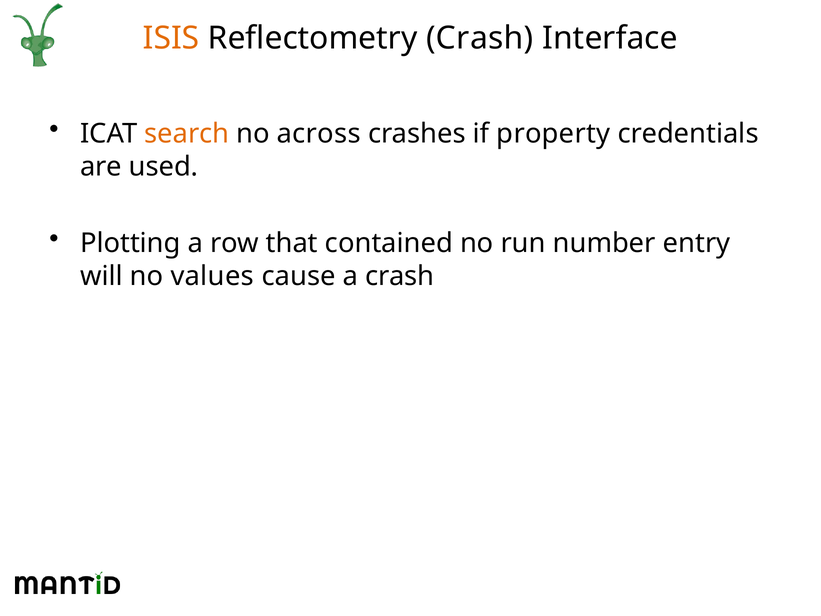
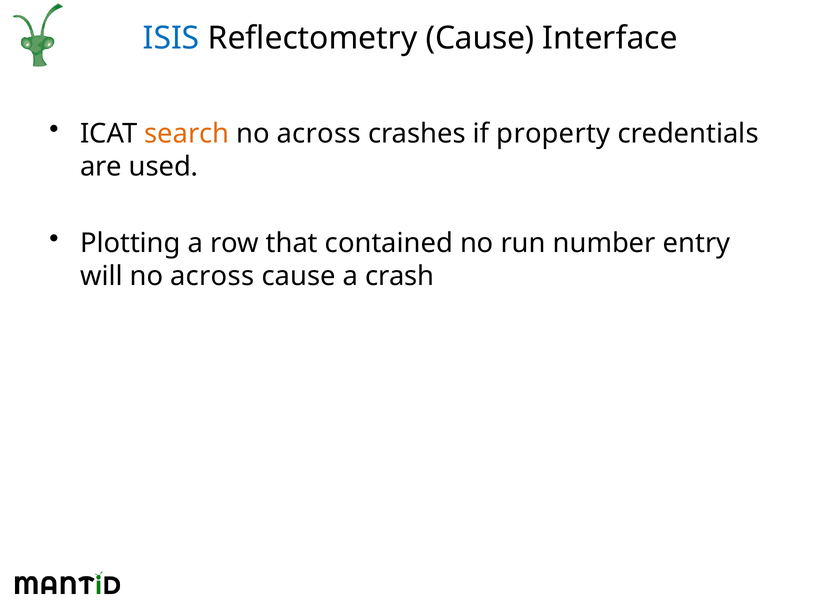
ISIS colour: orange -> blue (171, 38)
Reflectometry Crash: Crash -> Cause (480, 38)
will no values: values -> across (212, 276)
